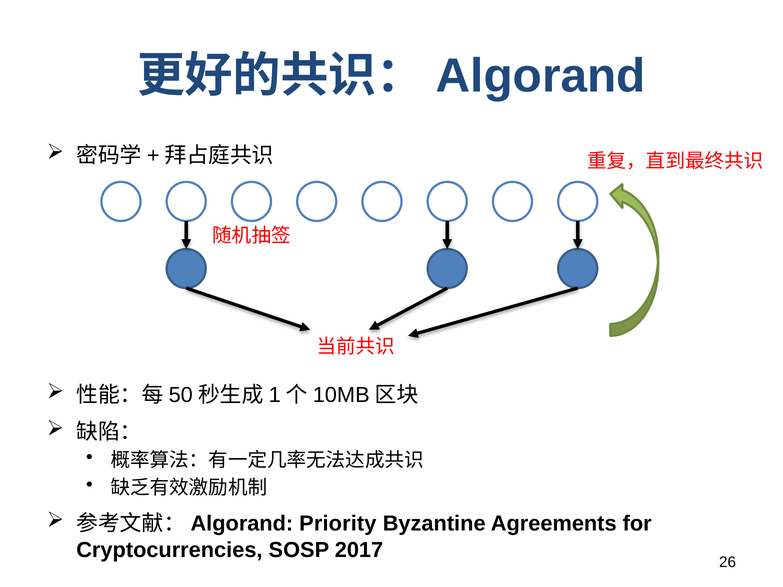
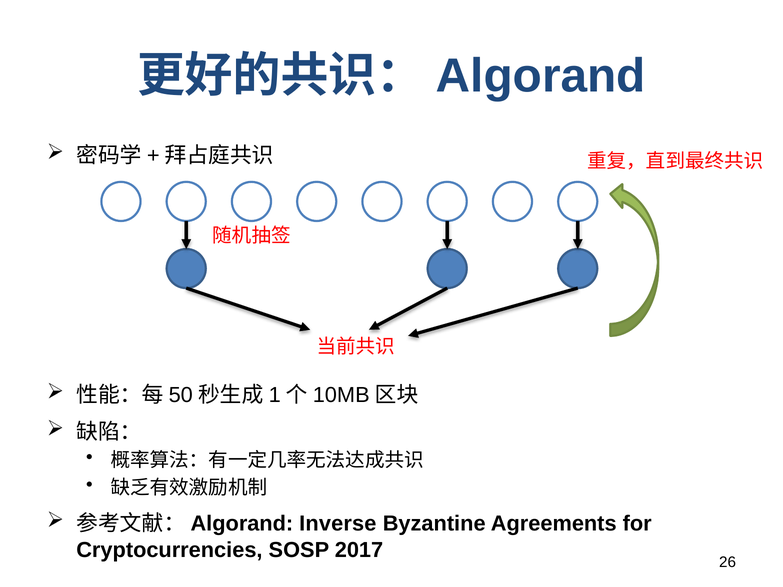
Priority: Priority -> Inverse (338, 524)
